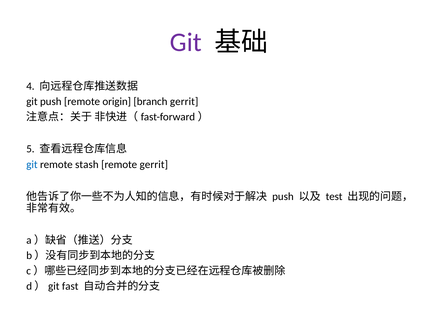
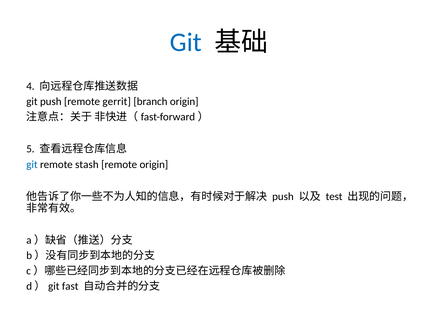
Git colour: purple -> blue (186, 42)
origin: origin -> gerrit (117, 102)
branch gerrit: gerrit -> origin (184, 102)
remote gerrit: gerrit -> origin (154, 164)
